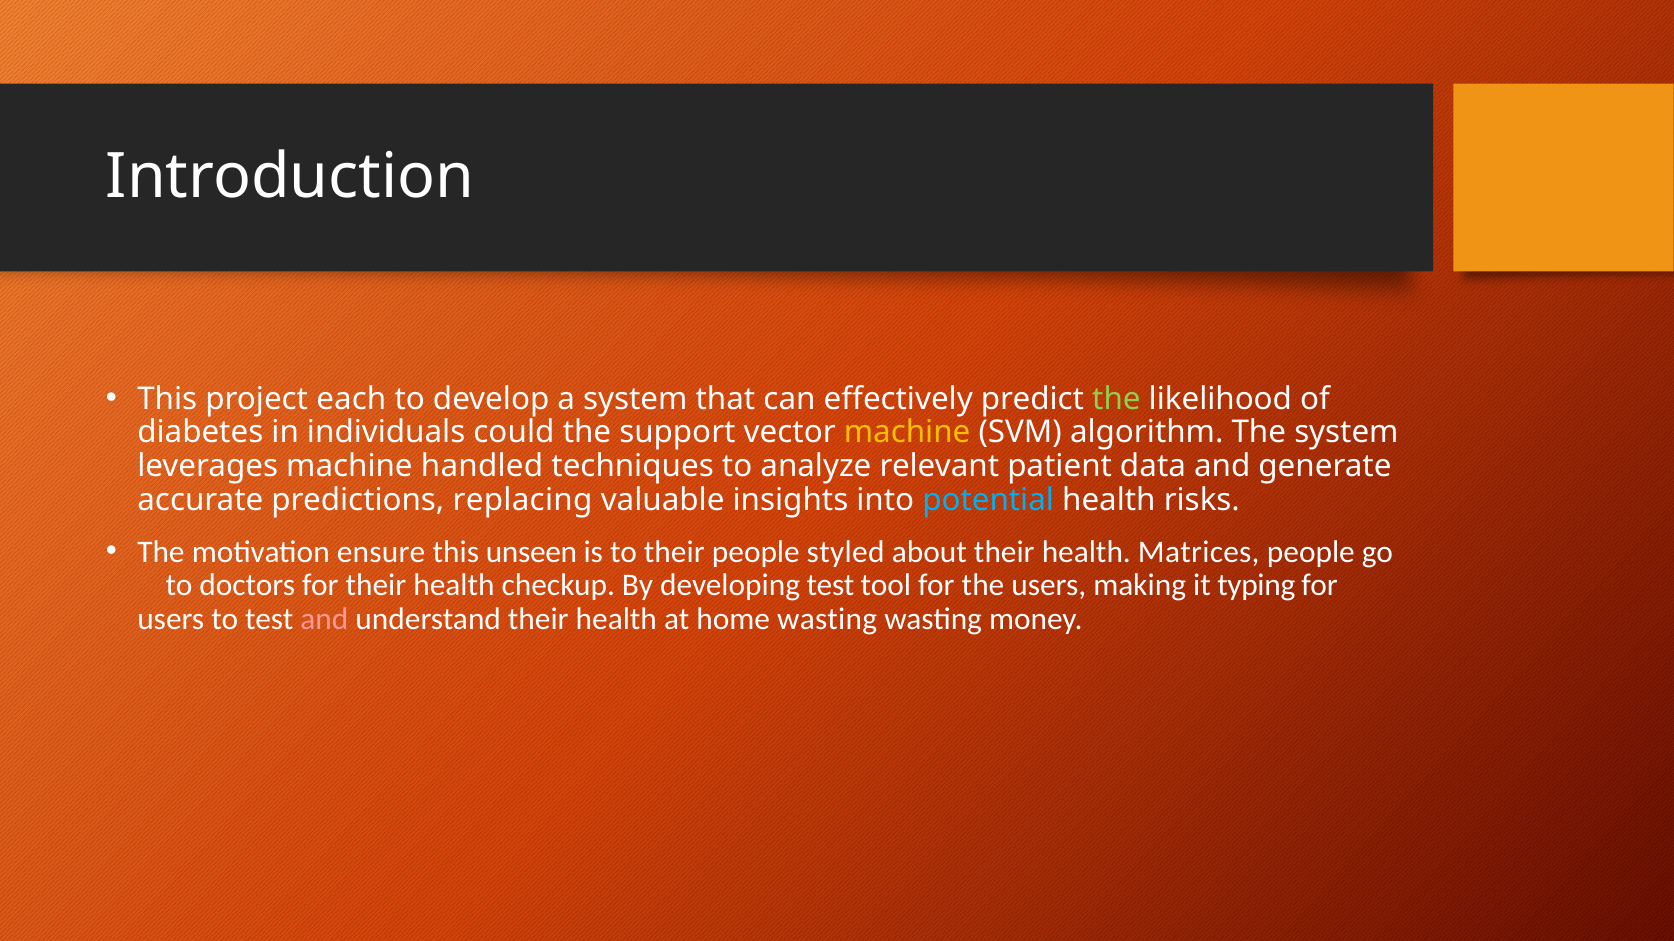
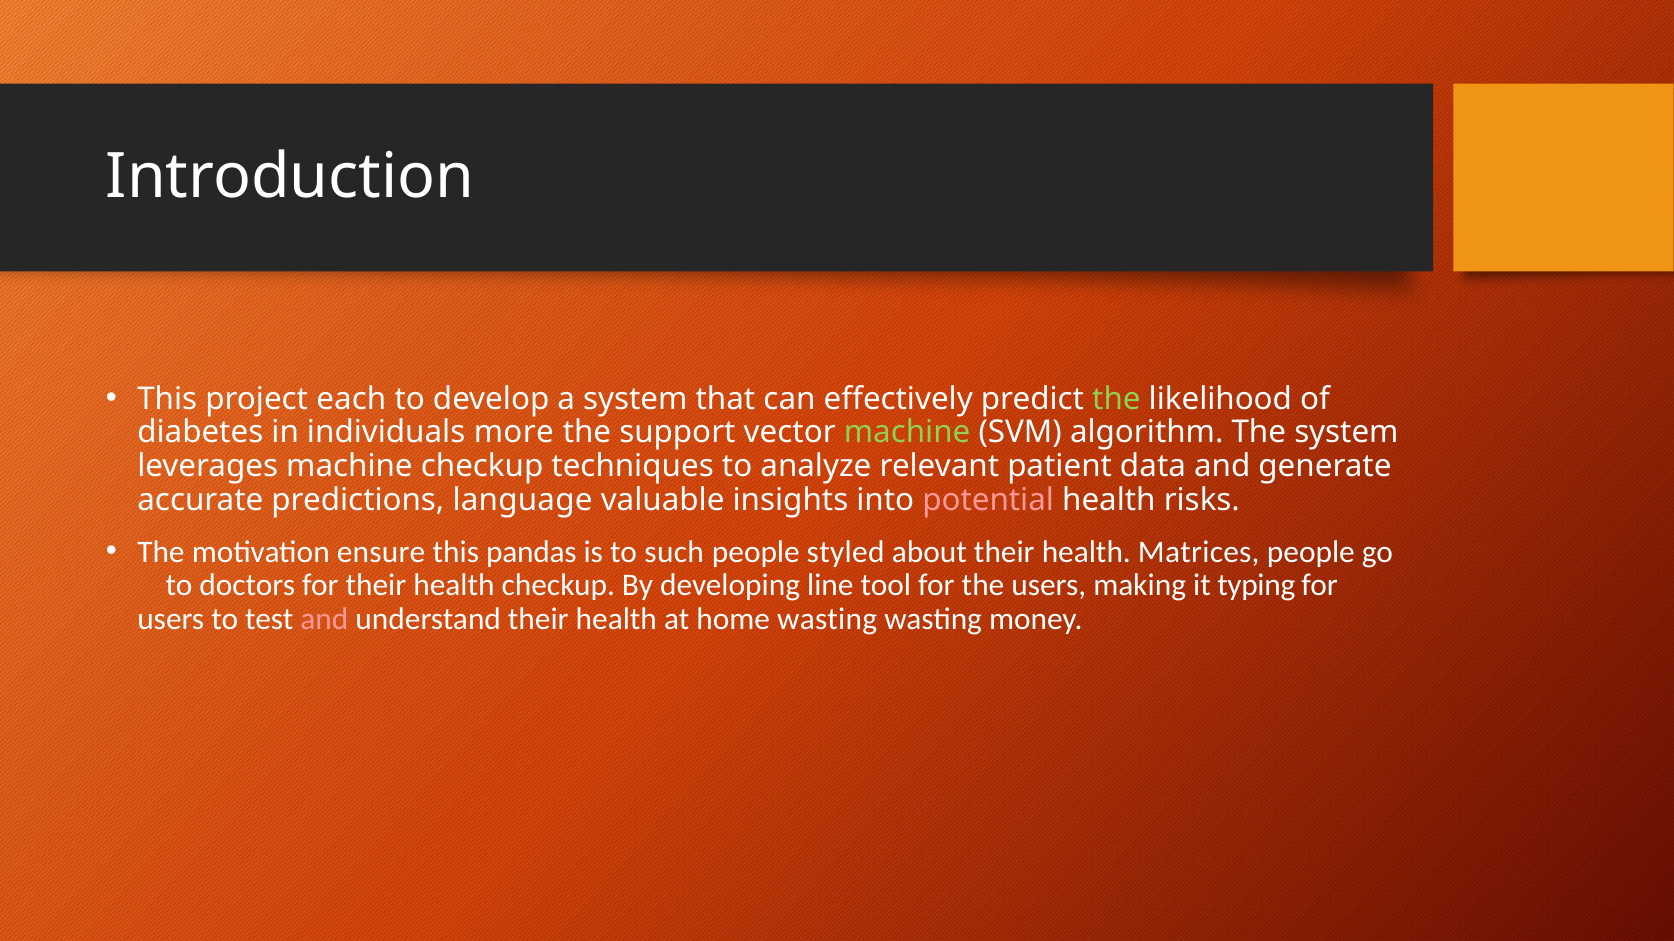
could: could -> more (514, 433)
machine colour: yellow -> light green (907, 433)
machine handled: handled -> checkup (482, 467)
replacing: replacing -> language (523, 501)
potential colour: light blue -> pink (988, 501)
unseen: unseen -> pandas (531, 552)
to their: their -> such (674, 552)
developing test: test -> line (830, 586)
